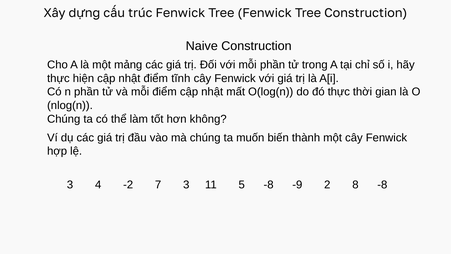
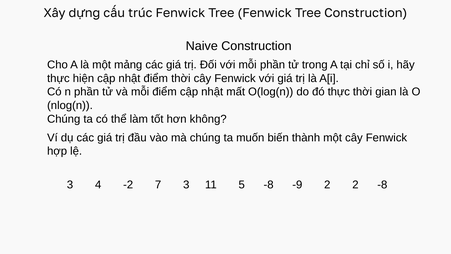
điểm tĩnh: tĩnh -> thời (181, 78)
2 8: 8 -> 2 (355, 185)
